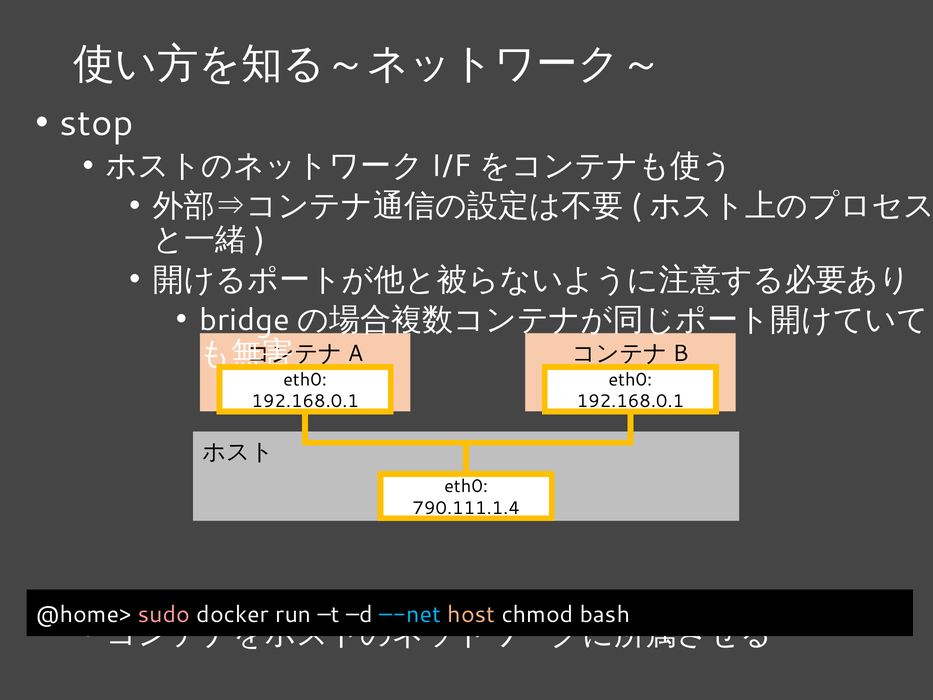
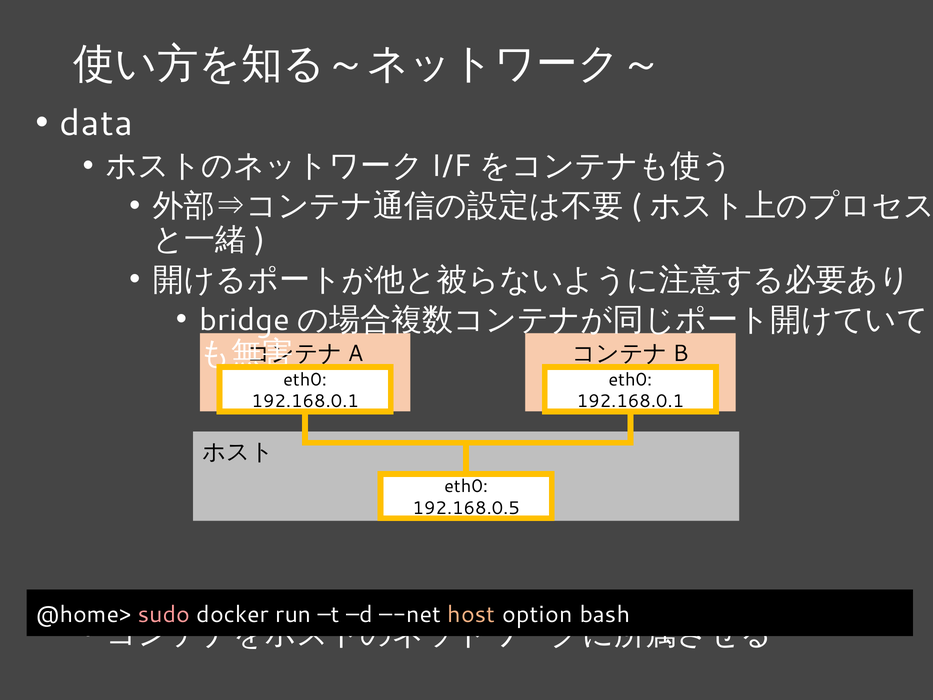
stop: stop -> data (96, 123)
790.111.1.4: 790.111.1.4 -> 192.168.0.5 (466, 508)
–-net colour: light blue -> white (410, 614)
chmod: chmod -> option (537, 614)
